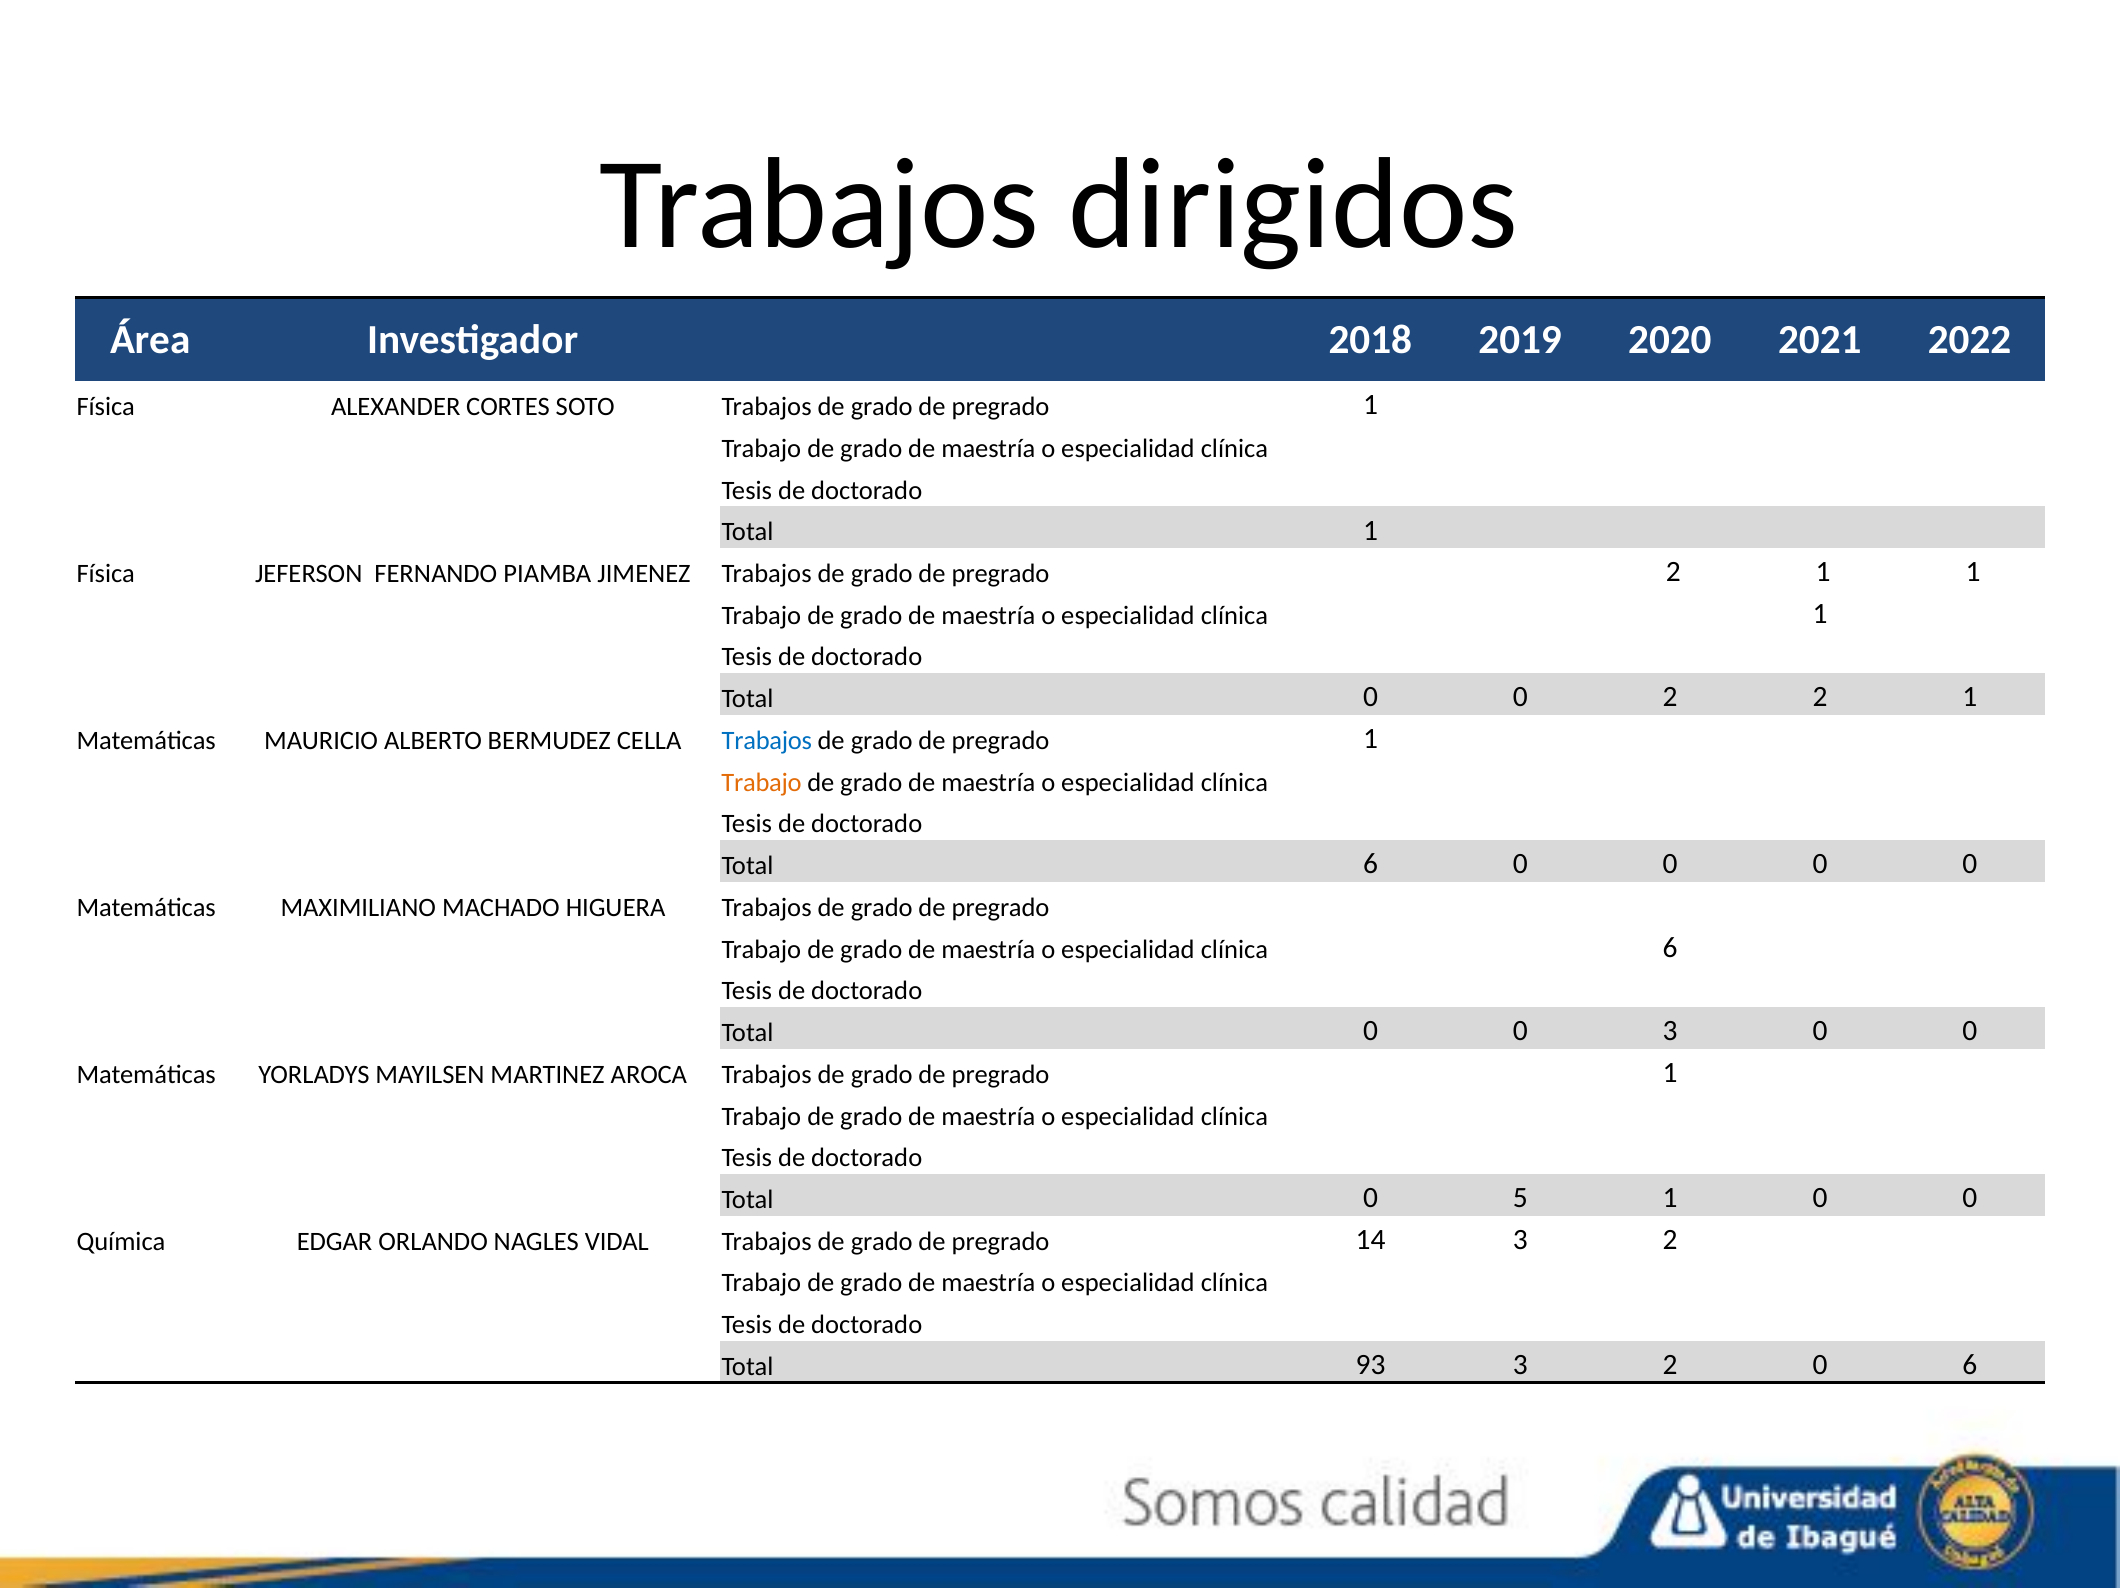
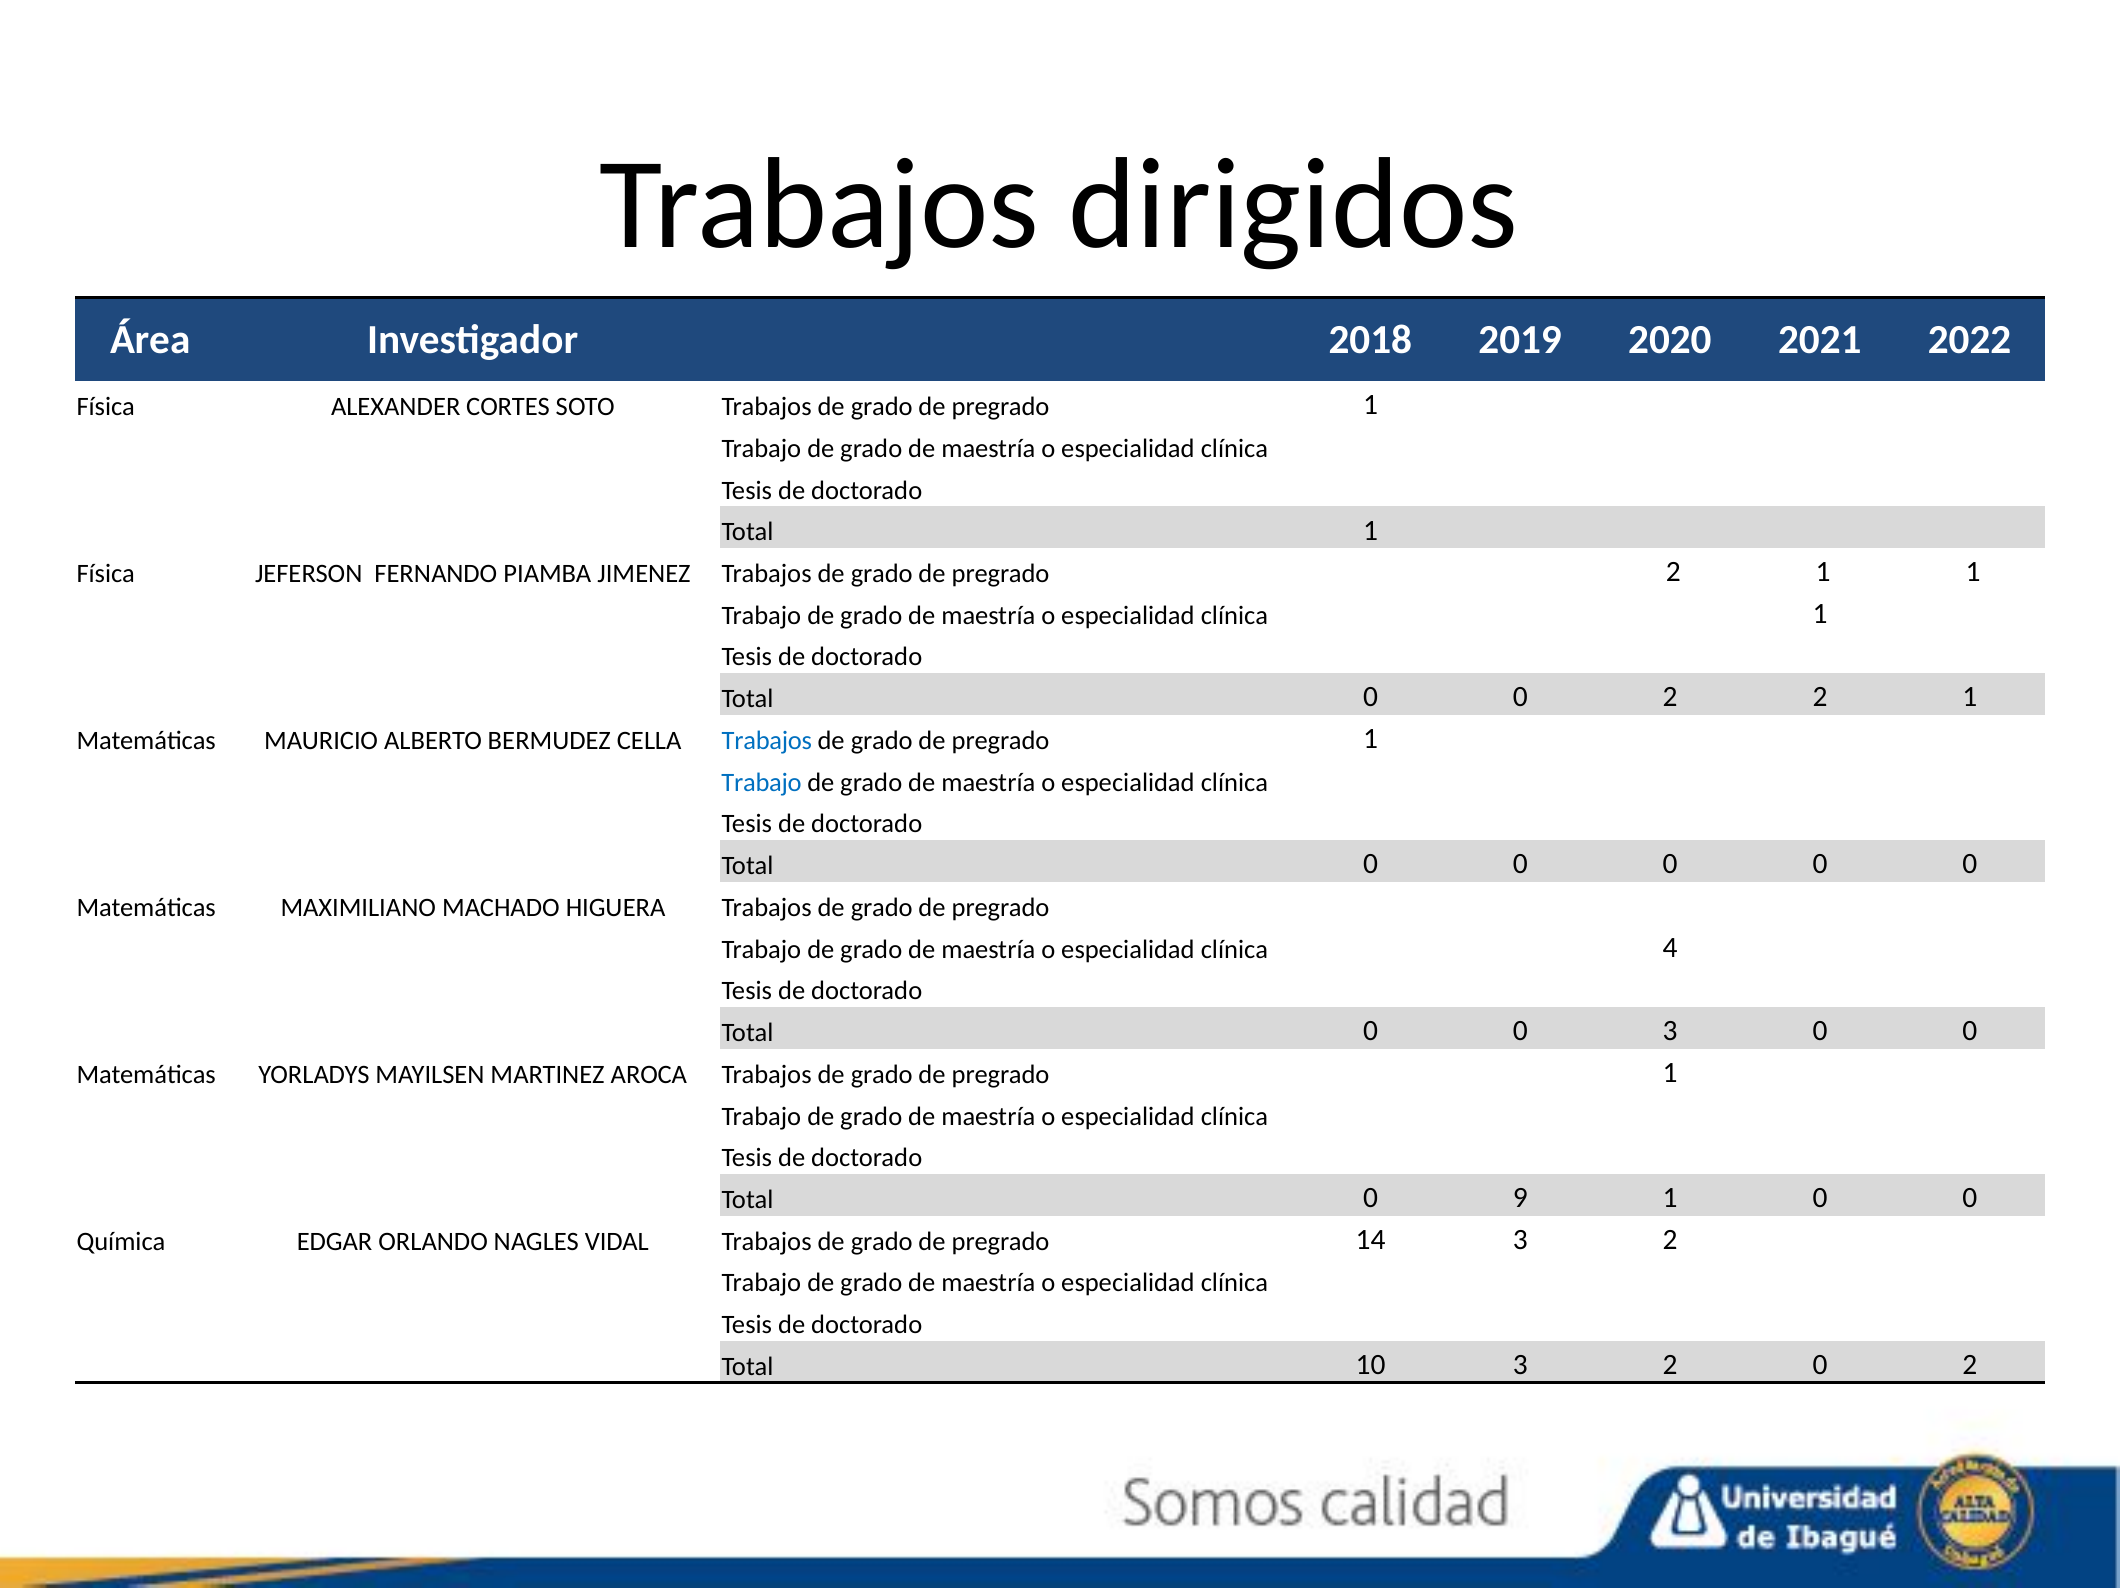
Trabajo colour: orange -> blue (762, 782)
6: 6 -> 0 (1371, 864)
clínica 6: 6 -> 4 (1670, 948)
5: 5 -> 9 (1520, 1198)
93: 93 -> 10 (1371, 1365)
2 0 6: 6 -> 2 (1970, 1365)
